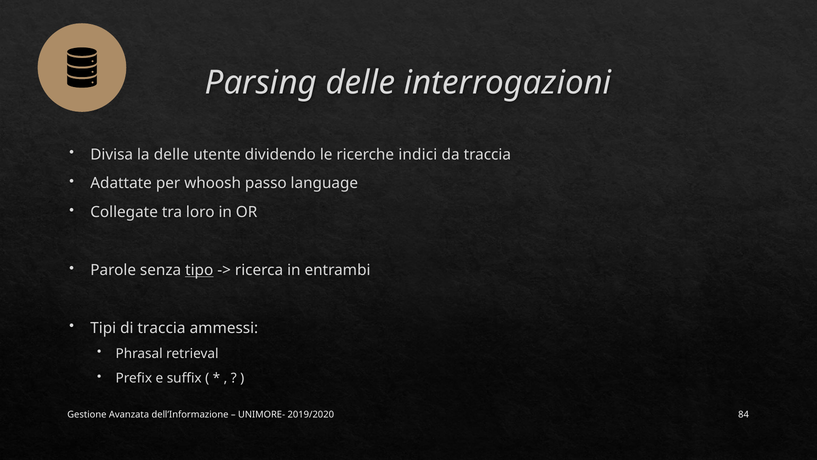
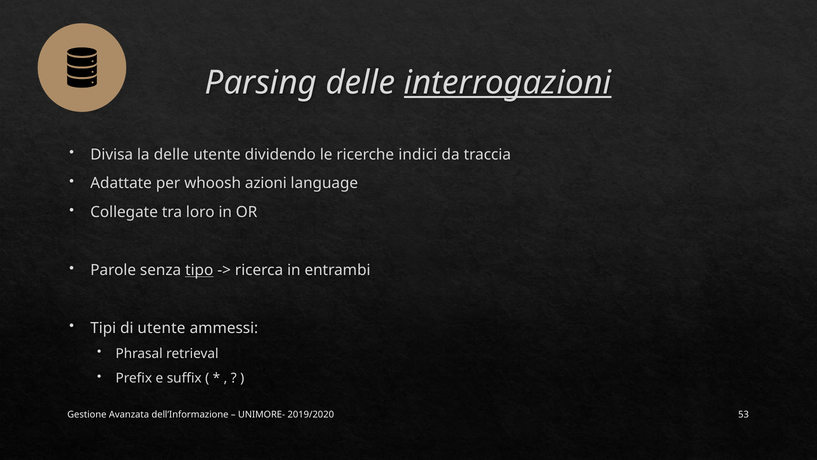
interrogazioni underline: none -> present (508, 83)
passo: passo -> azioni (266, 183)
di traccia: traccia -> utente (161, 328)
84: 84 -> 53 (744, 414)
